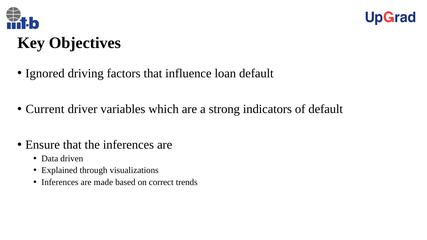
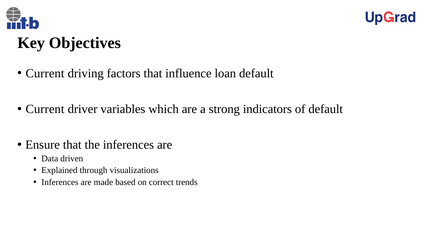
Ignored: Ignored -> Current (45, 73)
